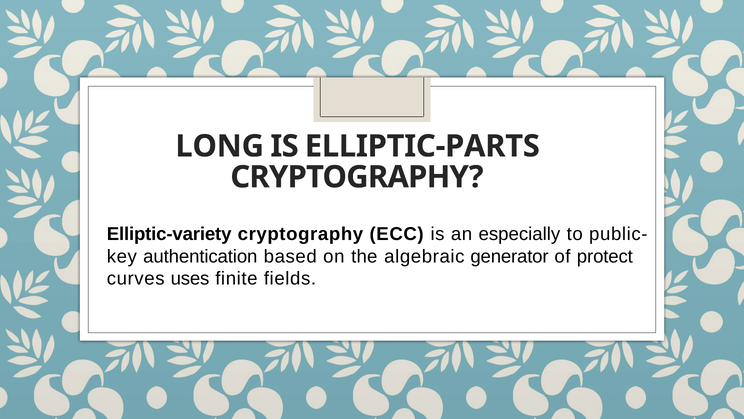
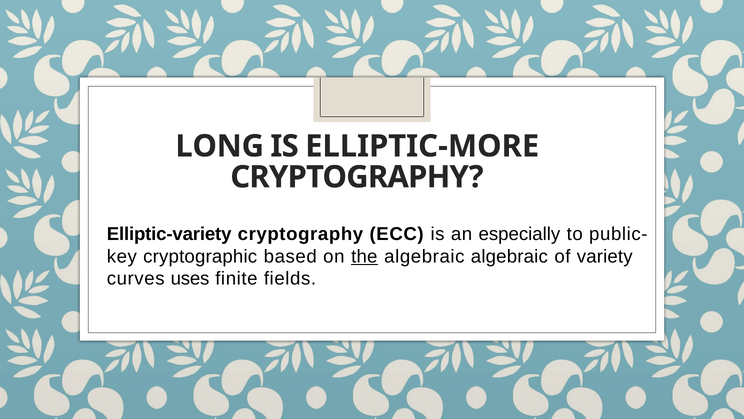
ELLIPTIC-PARTS: ELLIPTIC-PARTS -> ELLIPTIC-MORE (422, 146)
authentication: authentication -> cryptographic (200, 256)
the underline: none -> present (364, 256)
algebraic generator: generator -> algebraic (509, 256)
protect: protect -> variety (605, 256)
